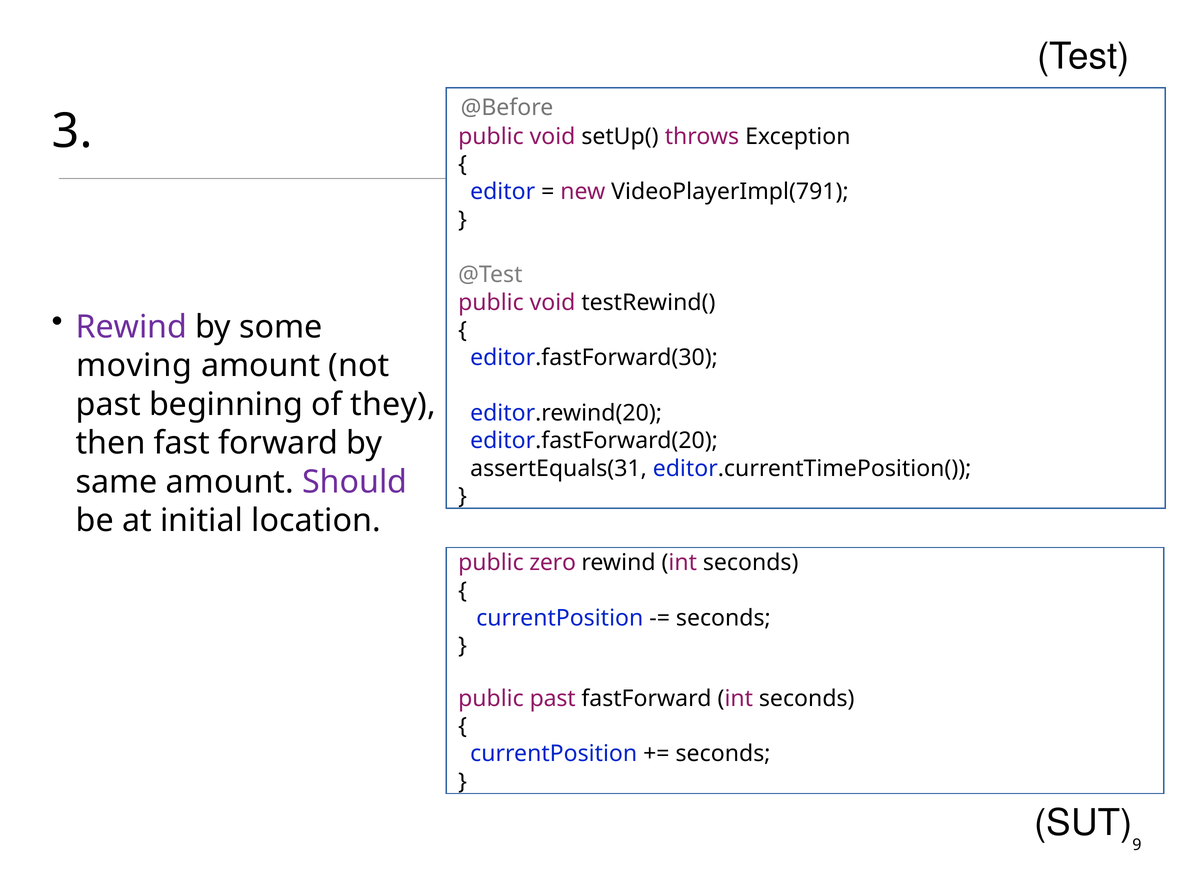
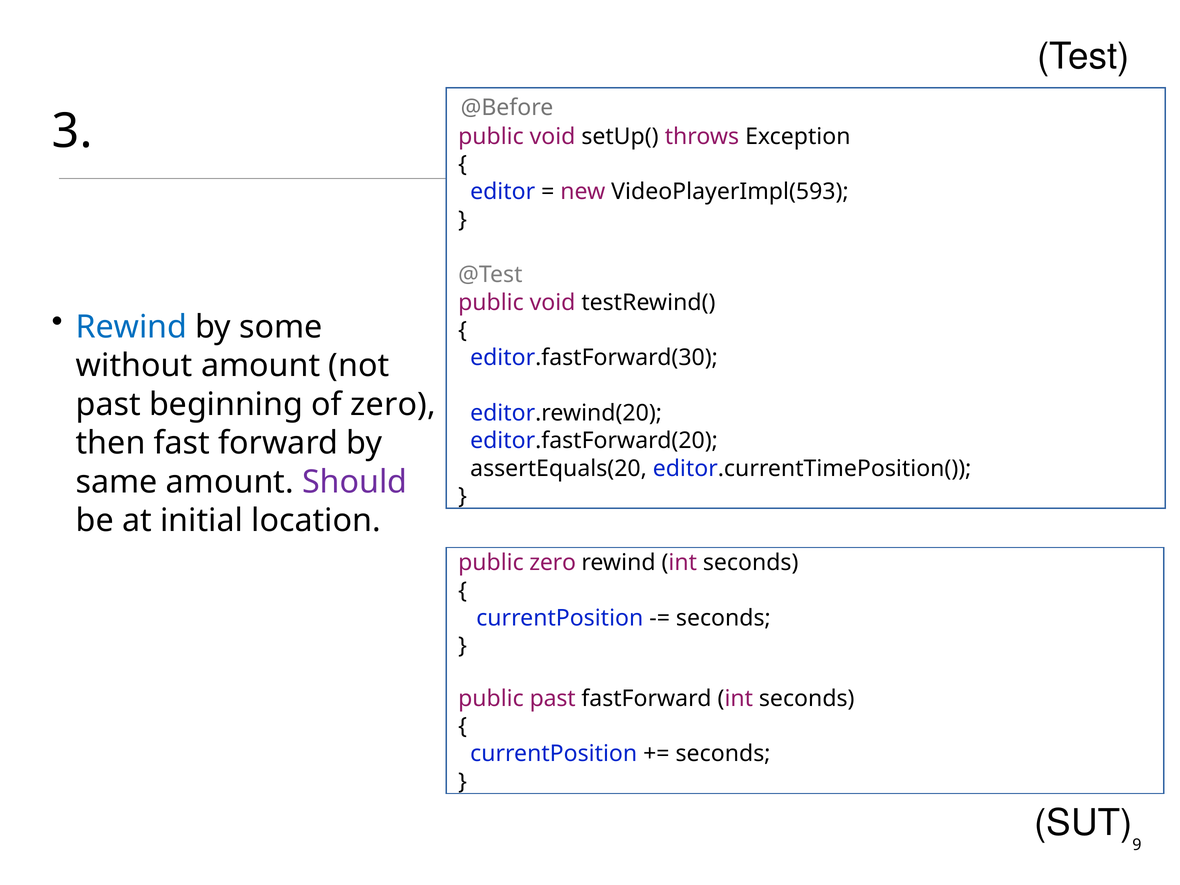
VideoPlayerImpl(791: VideoPlayerImpl(791 -> VideoPlayerImpl(593 (730, 192)
Rewind colour: purple -> blue (131, 327)
moving: moving -> without (134, 366)
of they: they -> zero (393, 404)
assertEquals(31: assertEquals(31 -> assertEquals(20 (559, 468)
